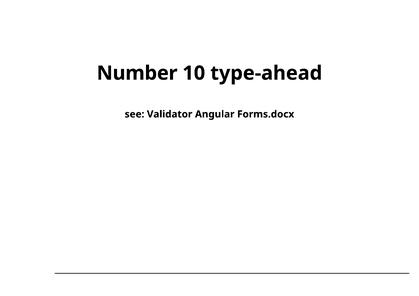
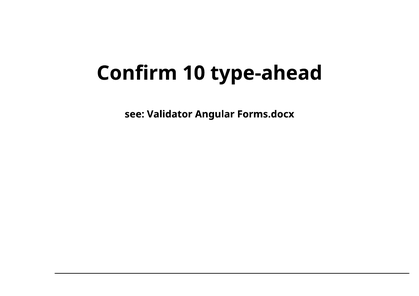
Number: Number -> Confirm (137, 73)
